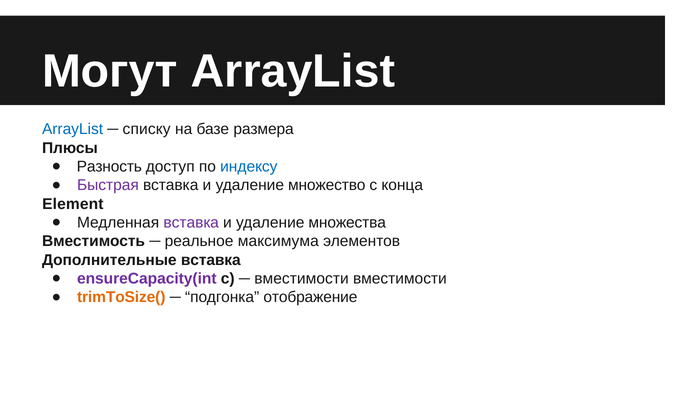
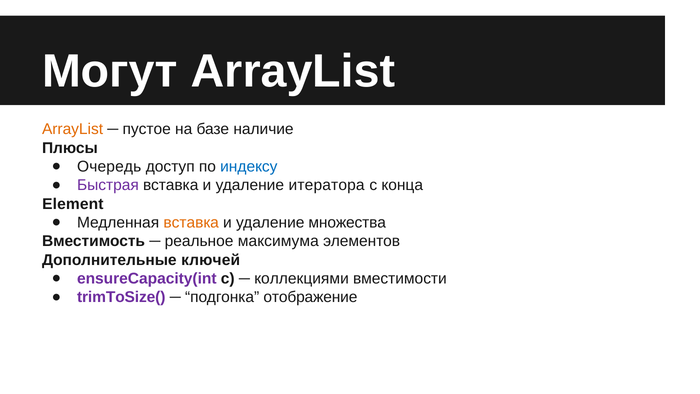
ArrayList colour: blue -> orange (73, 129)
списку: списку -> пустое (147, 129)
размера: размера -> наличие (263, 129)
Разность: Разность -> Очередь (109, 167)
множество: множество -> итератора (327, 185)
вставка colour: purple -> orange (191, 223)
Дополнительные вставка: вставка -> ключей (211, 260)
вместимости: вместимости -> коллекциями (302, 278)
trimToSize( colour: orange -> purple (121, 297)
